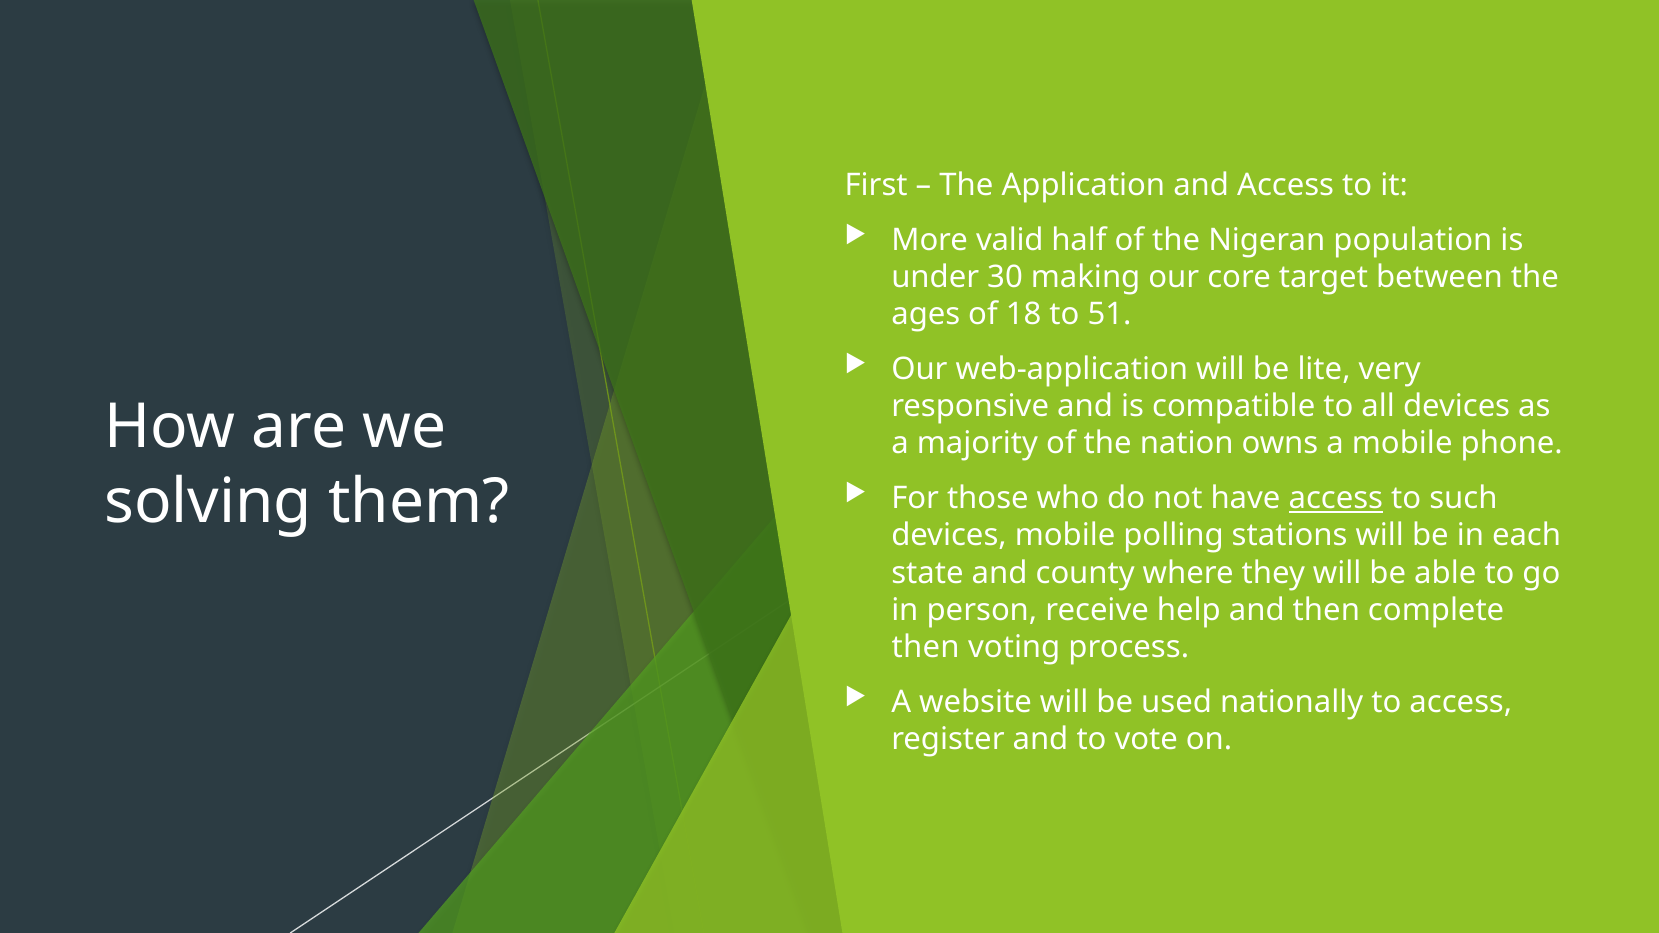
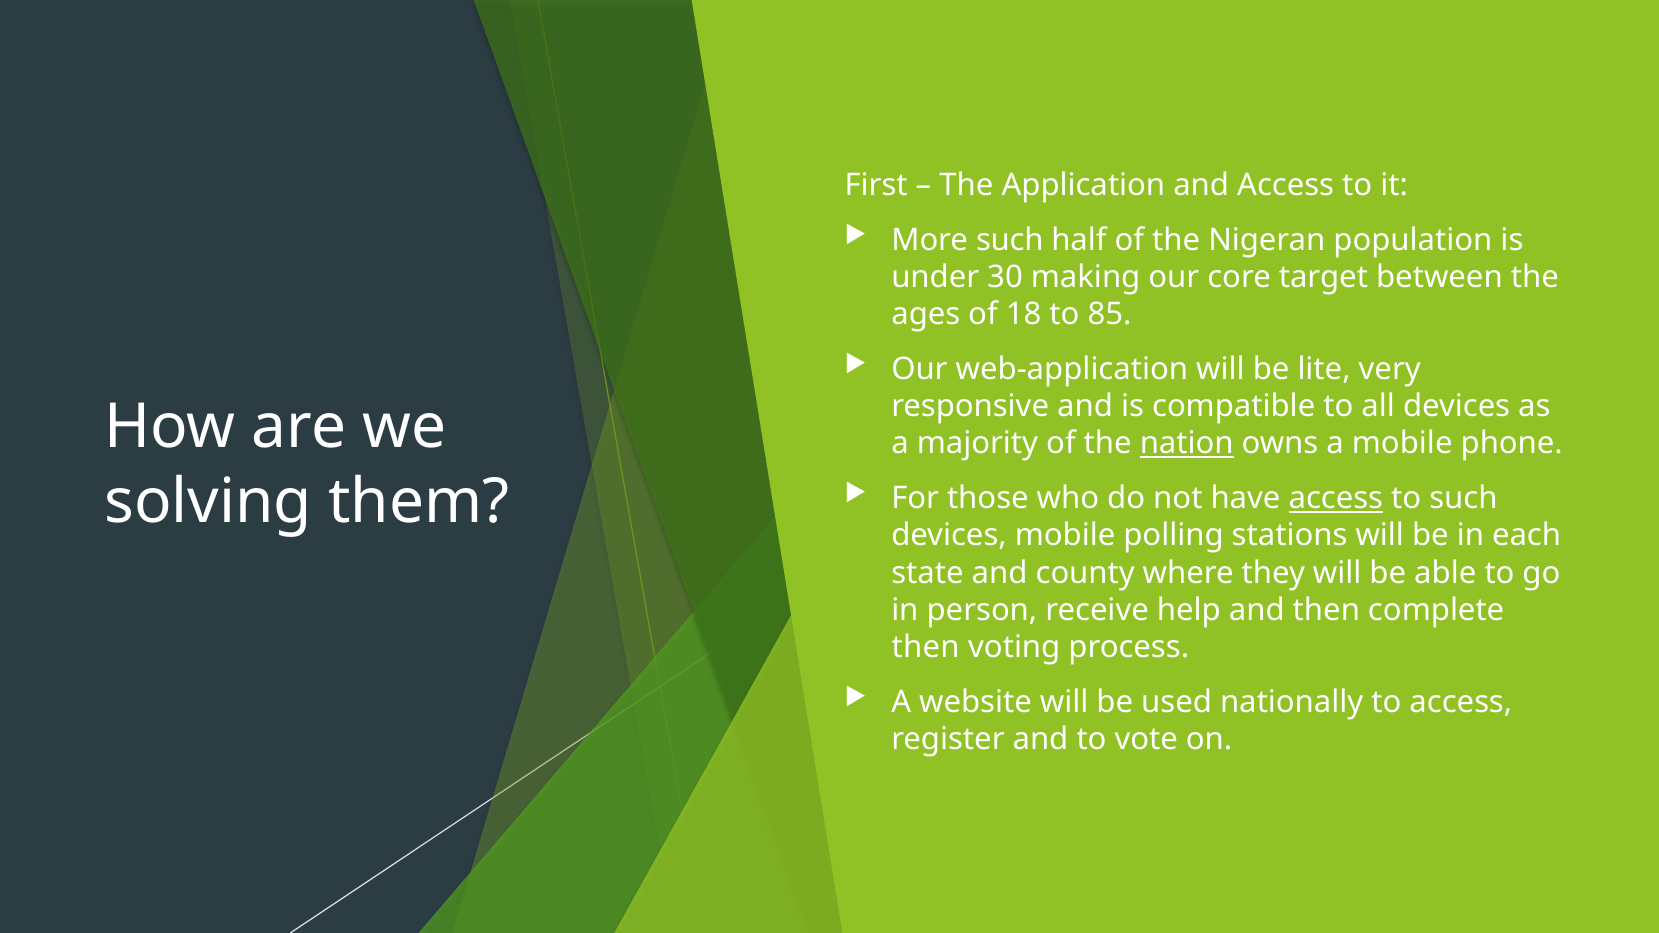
More valid: valid -> such (1010, 240)
51: 51 -> 85 (1109, 314)
nation underline: none -> present (1187, 444)
